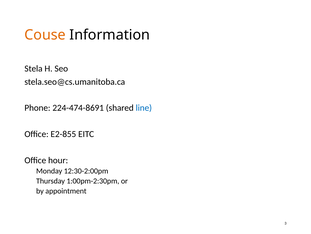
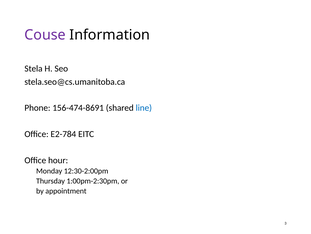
Couse colour: orange -> purple (45, 35)
224-474-8691: 224-474-8691 -> 156-474-8691 (78, 108)
E2-855: E2-855 -> E2-784 (63, 134)
